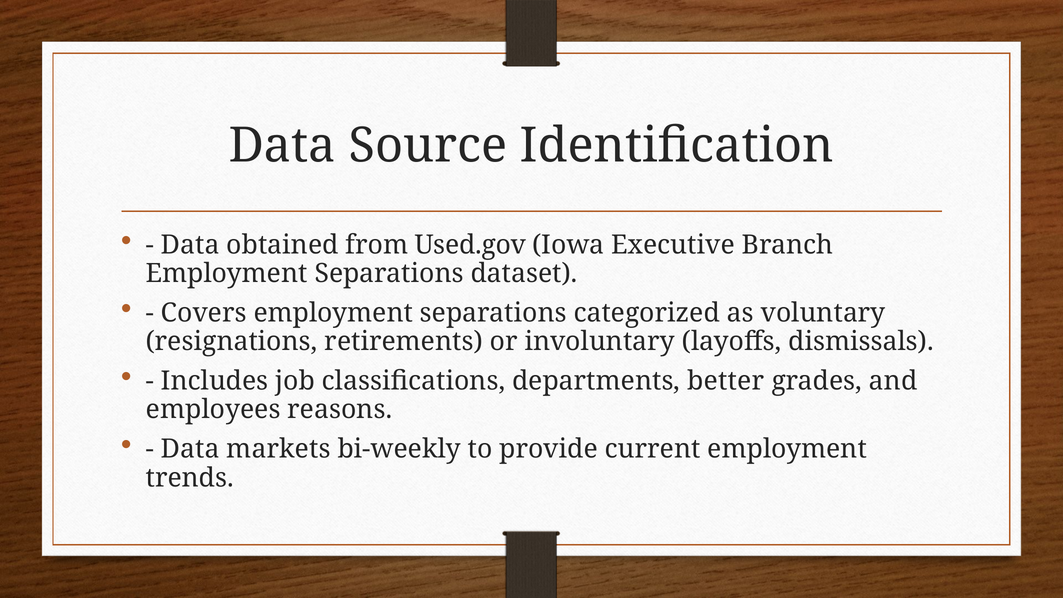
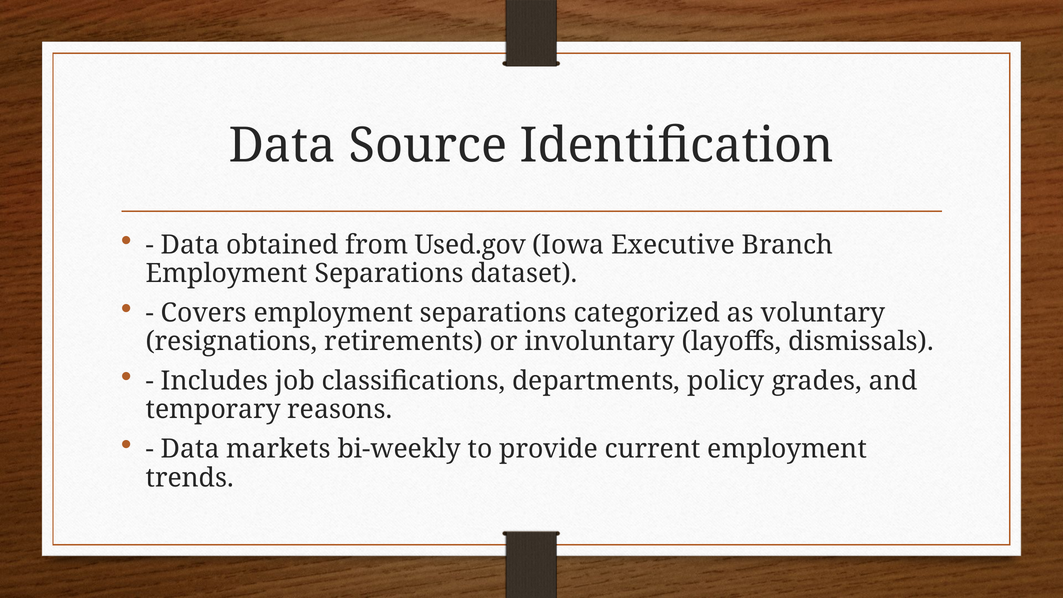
better: better -> policy (726, 381)
employees: employees -> temporary (213, 410)
